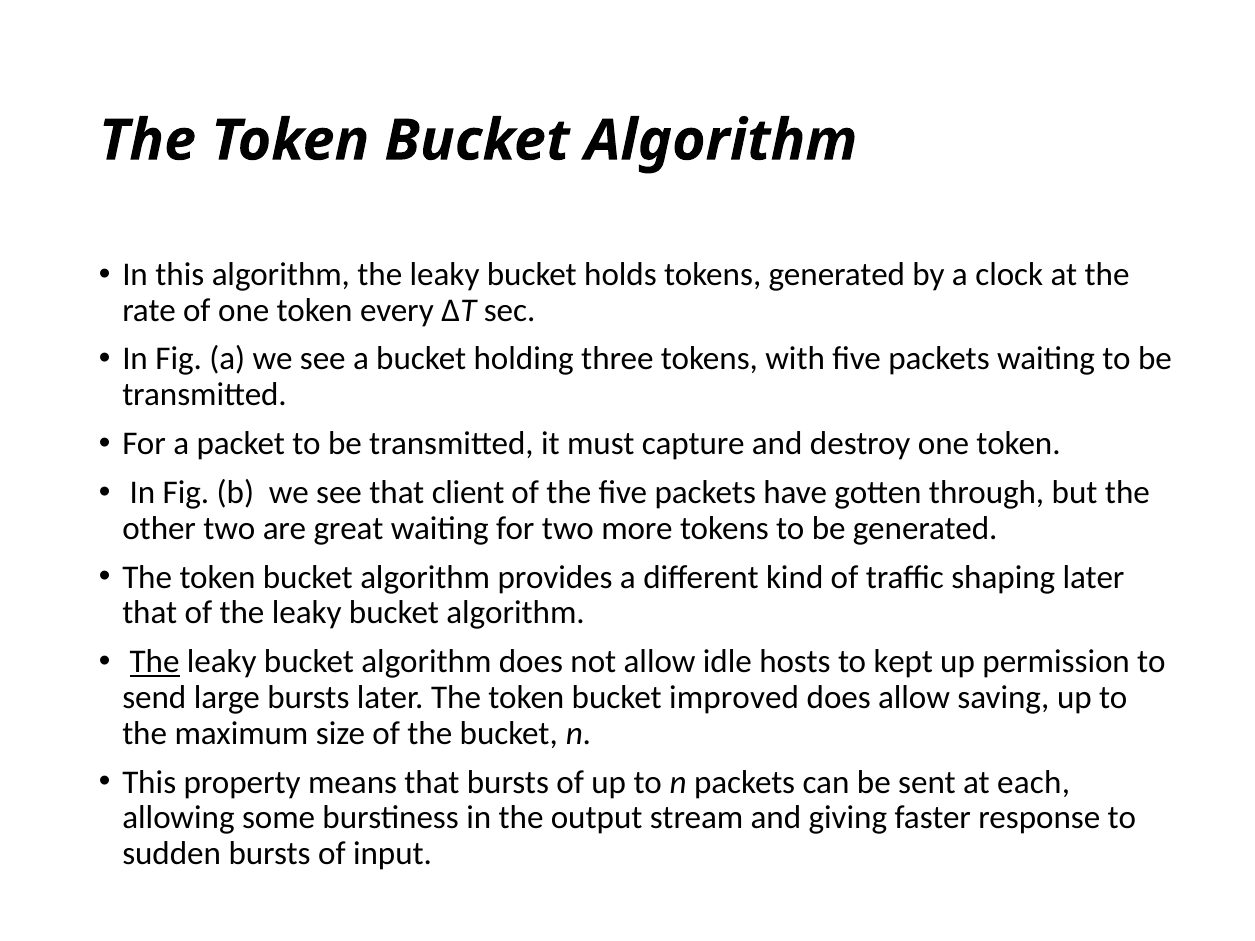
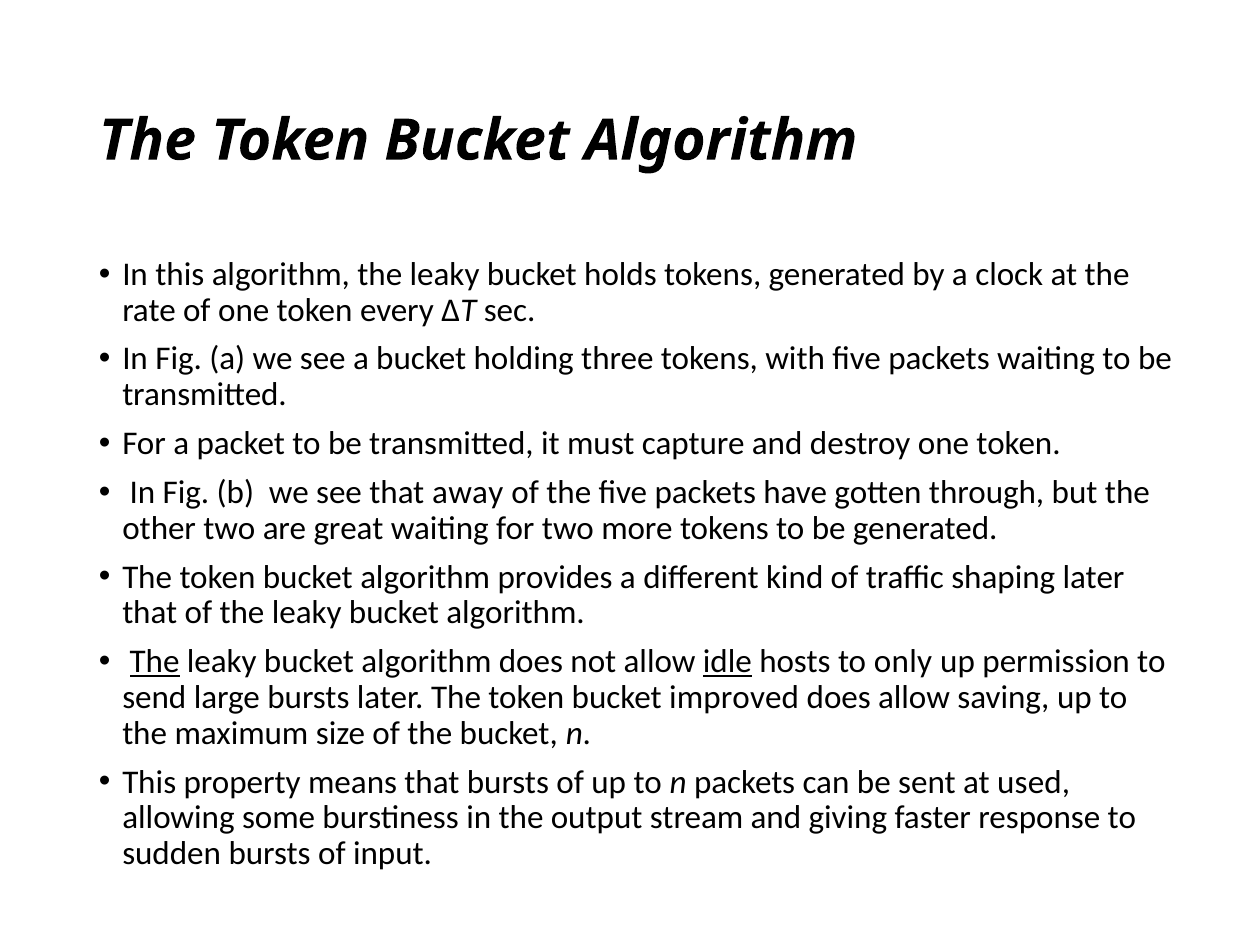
client: client -> away (468, 493)
idle underline: none -> present (727, 662)
kept: kept -> only (903, 662)
each: each -> used (1034, 782)
